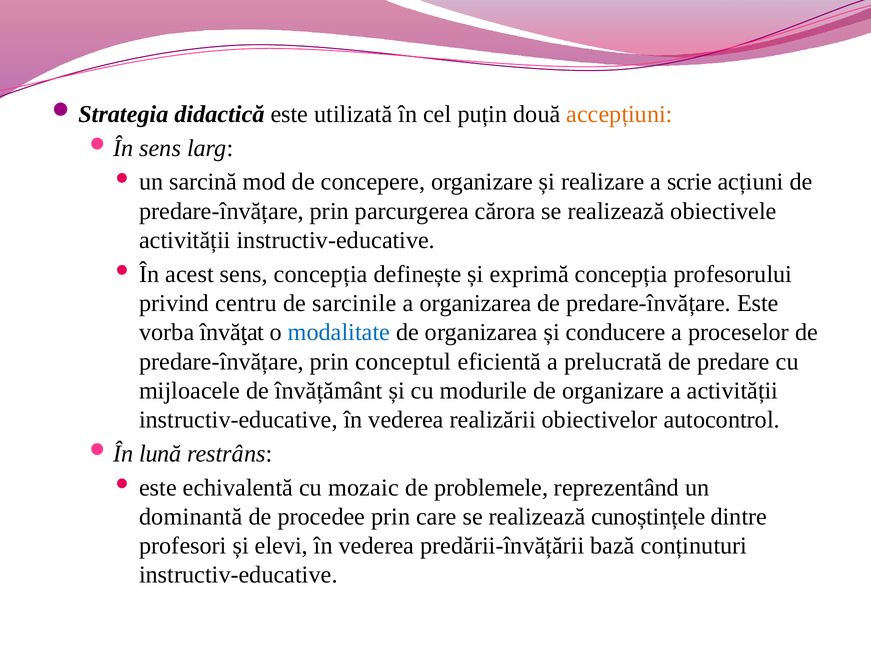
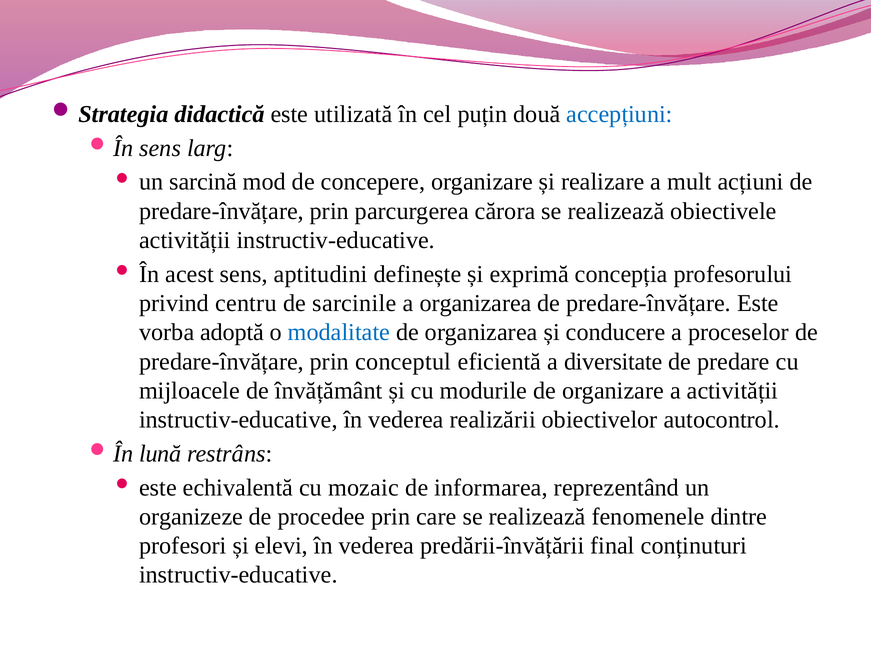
accepțiuni colour: orange -> blue (620, 114)
scrie: scrie -> mult (689, 182)
sens concepția: concepția -> aptitudini (321, 274)
învăţat: învăţat -> adoptă (232, 332)
prelucrată: prelucrată -> diversitate (613, 361)
problemele: problemele -> informarea (491, 487)
dominantă: dominantă -> organizeze (191, 516)
cunoștințele: cunoștințele -> fenomenele (648, 516)
bază: bază -> final (613, 545)
